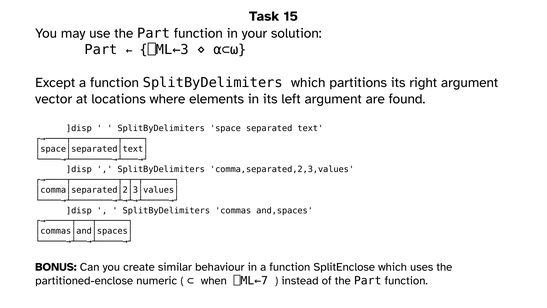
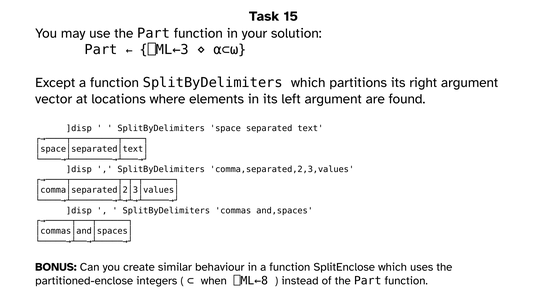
numeric: numeric -> integers (157, 281)
⎕ML←7: ⎕ML←7 -> ⎕ML←8 (251, 281)
